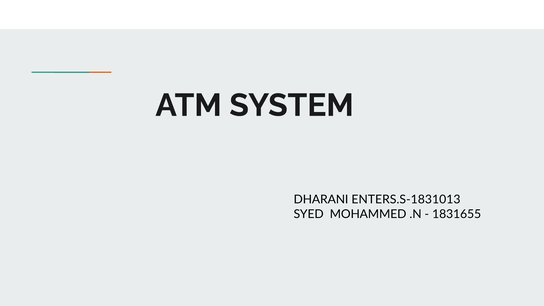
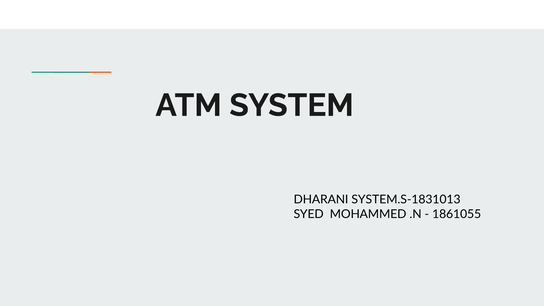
ENTERS.S-1831013: ENTERS.S-1831013 -> SYSTEM.S-1831013 (406, 200)
1831655: 1831655 -> 1861055 (457, 214)
